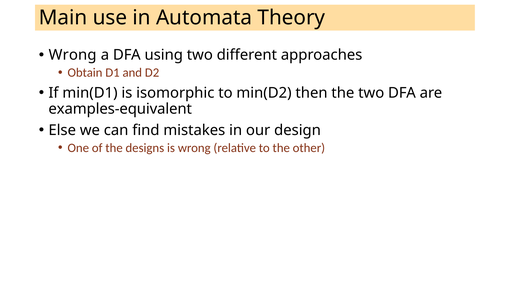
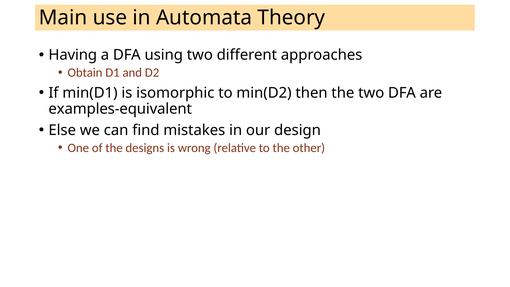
Wrong: Wrong -> Having (73, 55)
